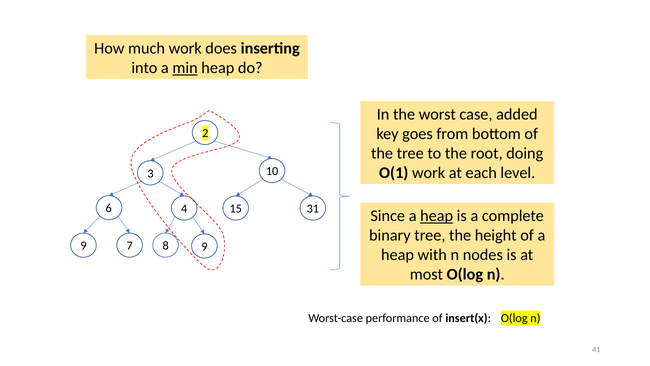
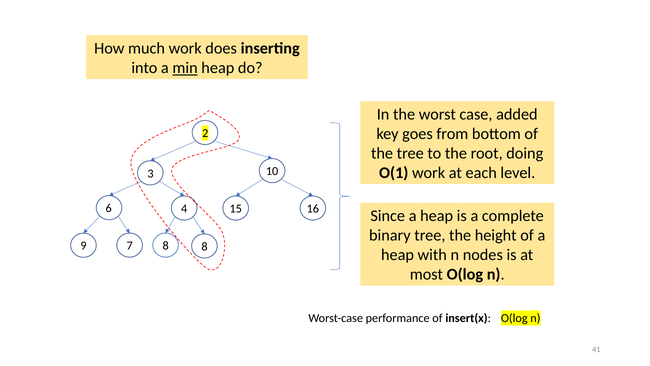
31: 31 -> 16 (313, 209)
heap underline: present -> none (437, 216)
8 9: 9 -> 8 (205, 246)
